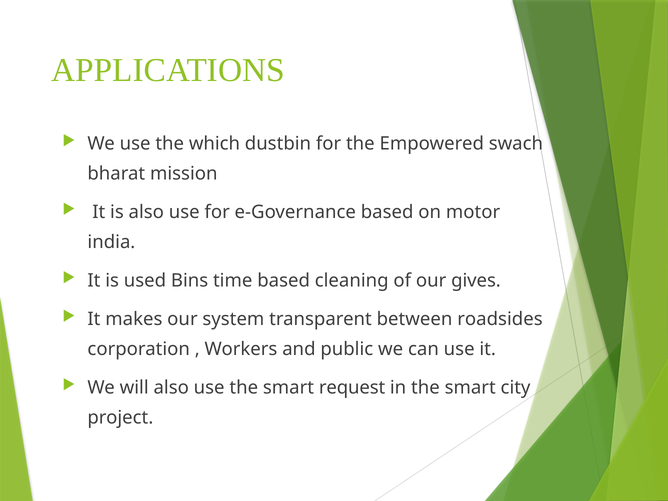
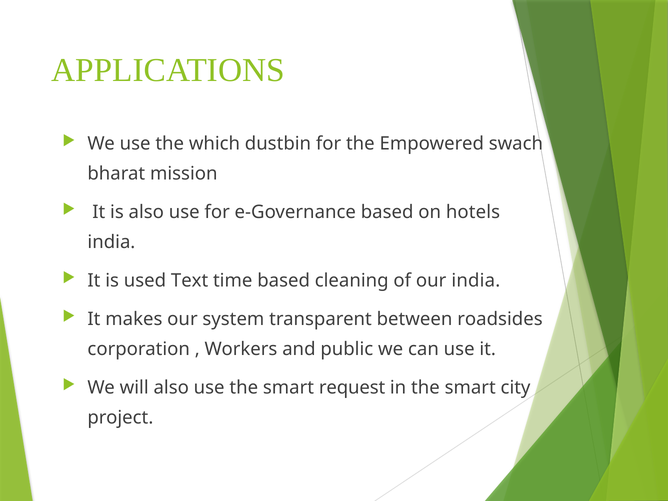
motor: motor -> hotels (473, 212)
Bins: Bins -> Text (190, 281)
our gives: gives -> india (476, 281)
